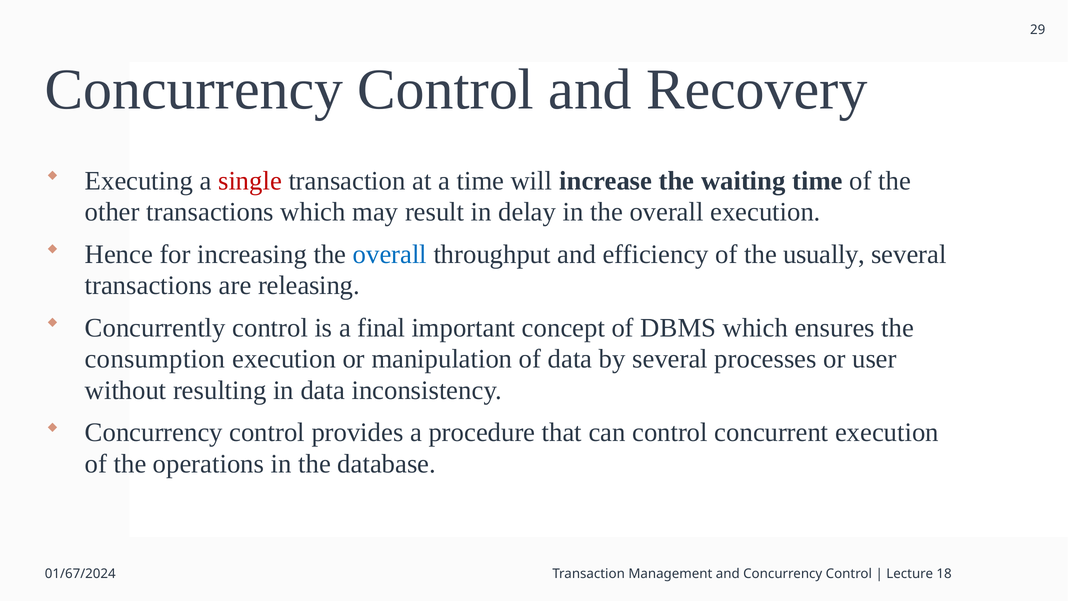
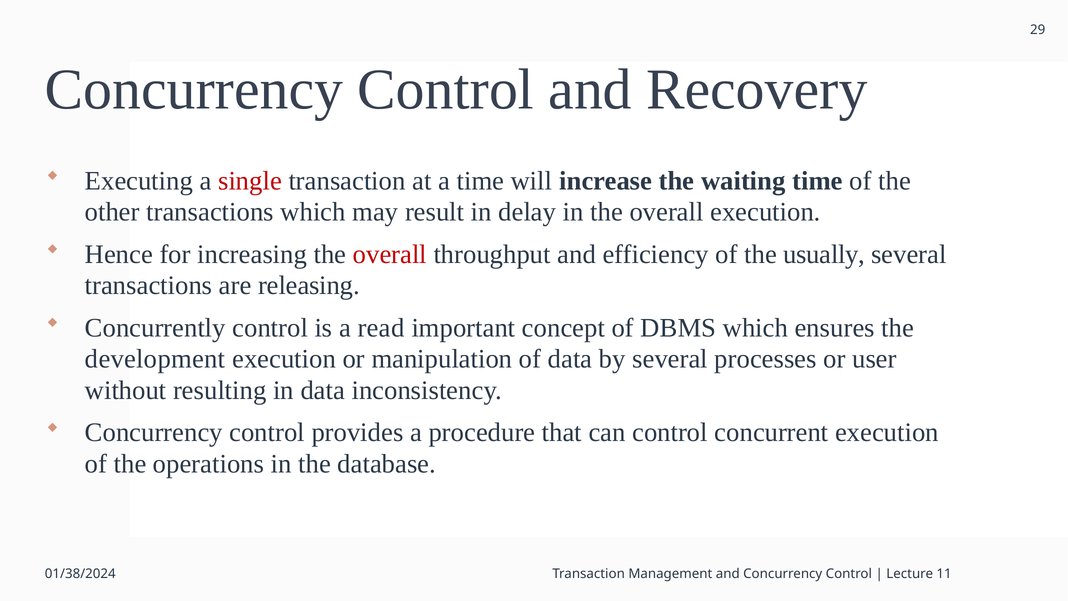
overall colour: blue -> red (390, 254)
final: final -> read (381, 328)
consumption: consumption -> development (155, 359)
01/67/2024: 01/67/2024 -> 01/38/2024 (80, 574)
18: 18 -> 11 (944, 574)
